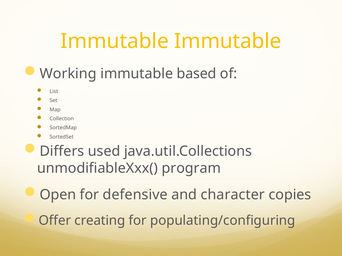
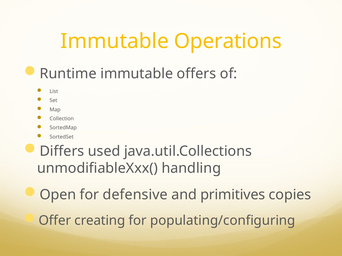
Immutable Immutable: Immutable -> Operations (228, 41)
Working: Working -> Runtime (68, 74)
based: based -> offers (196, 74)
program: program -> handling (191, 168)
character: character -> primitives (233, 195)
